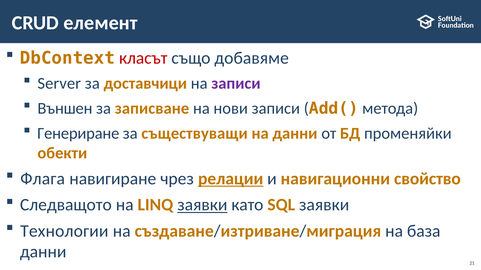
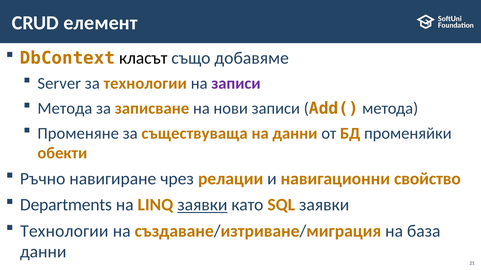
класът colour: red -> black (143, 58)
за доставчици: доставчици -> технологии (145, 84)
Външен: Външен -> Метода (65, 109)
Генериране: Генериране -> Променяне (78, 134)
съществуващи: съществуващи -> съществуваща (195, 134)
Флага: Флага -> Ръчно (43, 179)
релации underline: present -> none (231, 179)
Следващото: Следващото -> Departments (66, 205)
